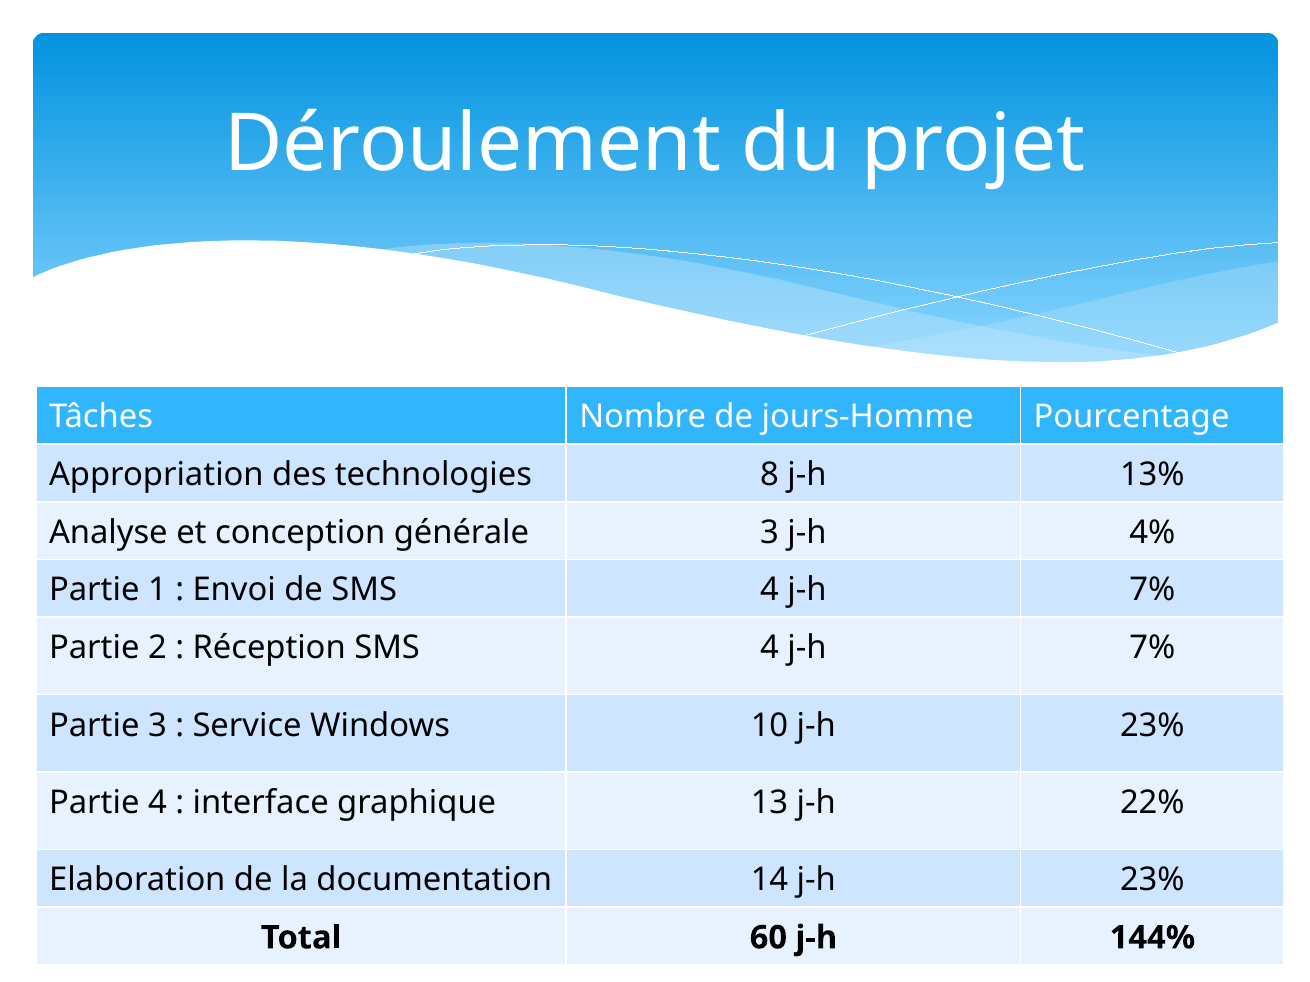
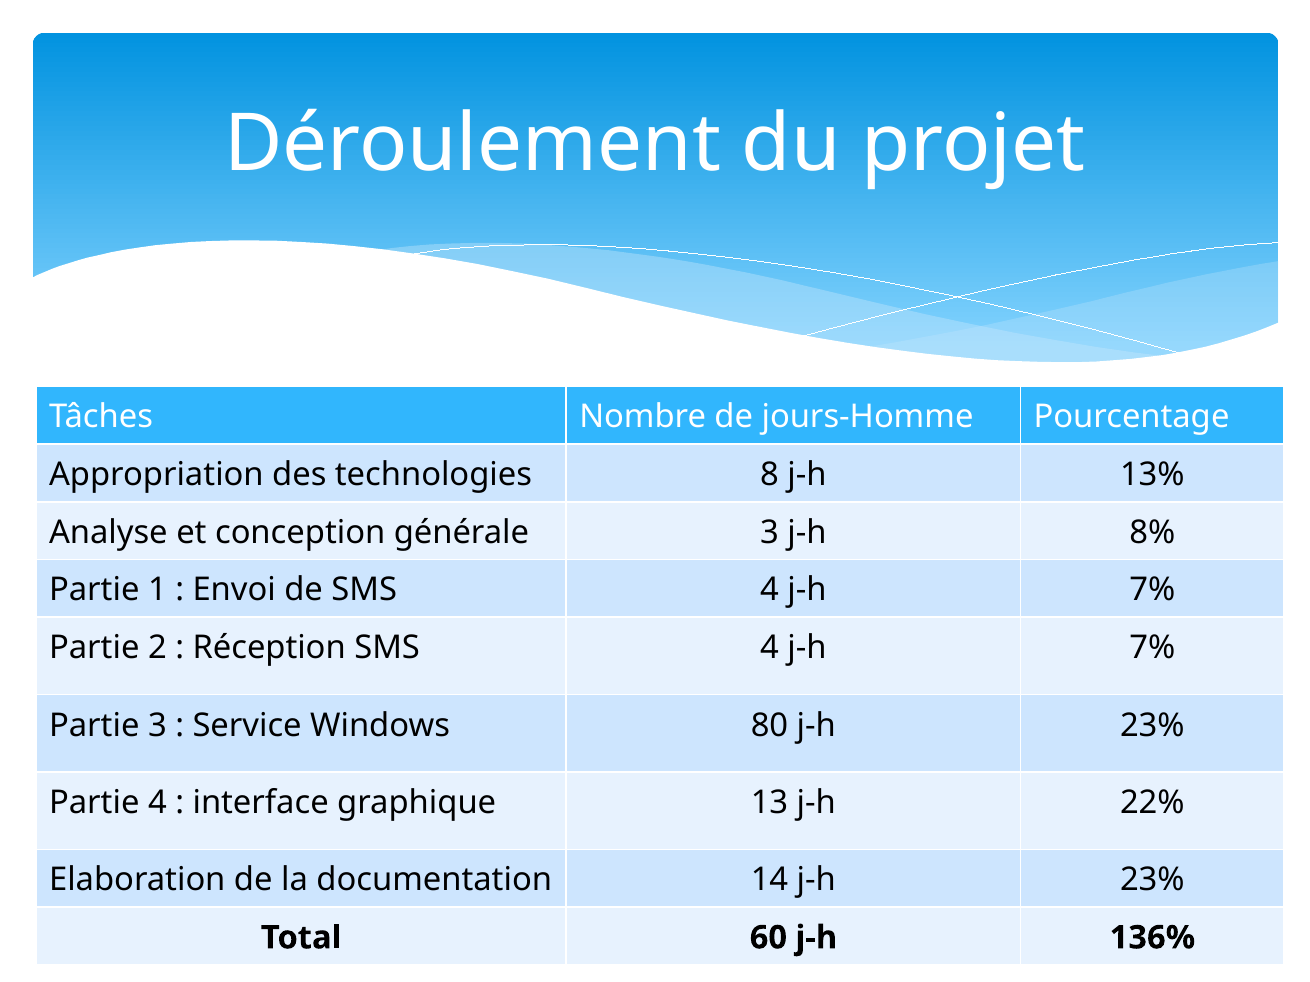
4%: 4% -> 8% (1152, 533)
10: 10 -> 80 (770, 726)
144%: 144% -> 136% (1152, 938)
